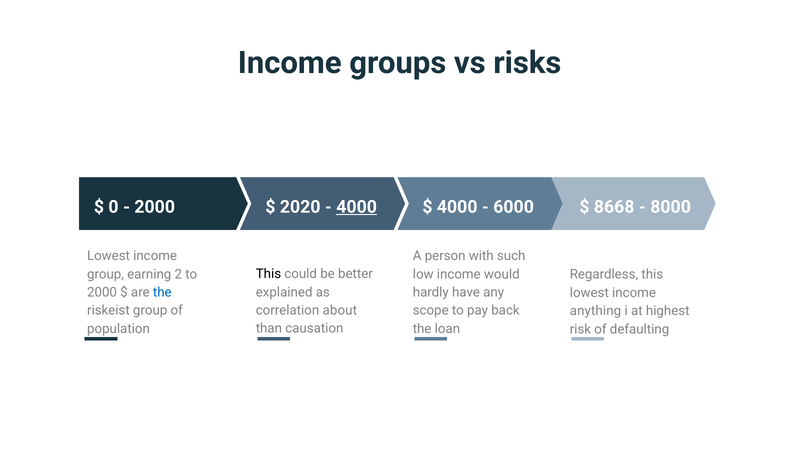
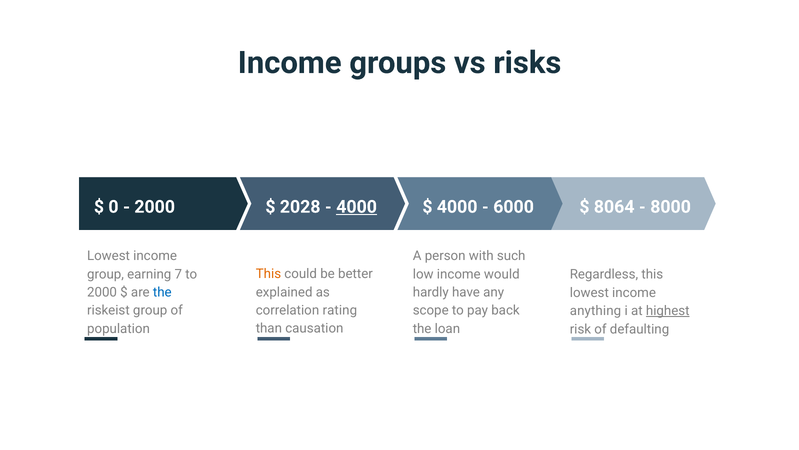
2020: 2020 -> 2028 (300, 207)
8668: 8668 -> 8064 (614, 207)
This colour: black -> orange (268, 274)
2: 2 -> 7 (178, 274)
about: about -> rating (340, 310)
highest underline: none -> present (668, 311)
